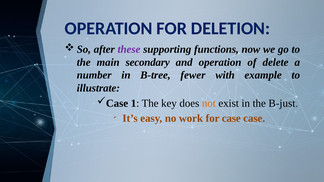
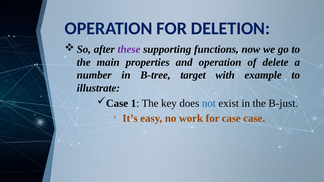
secondary: secondary -> properties (148, 62)
fewer: fewer -> target (193, 75)
not colour: orange -> blue (209, 103)
